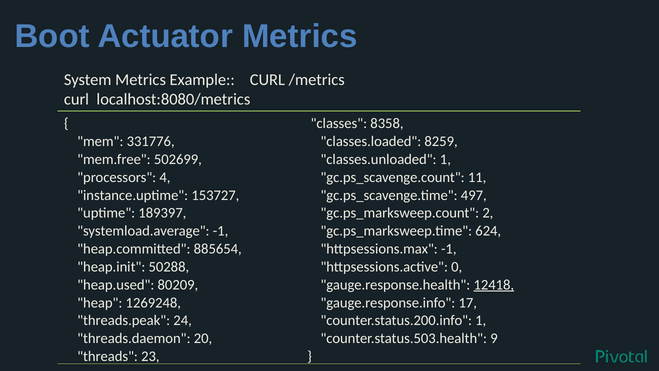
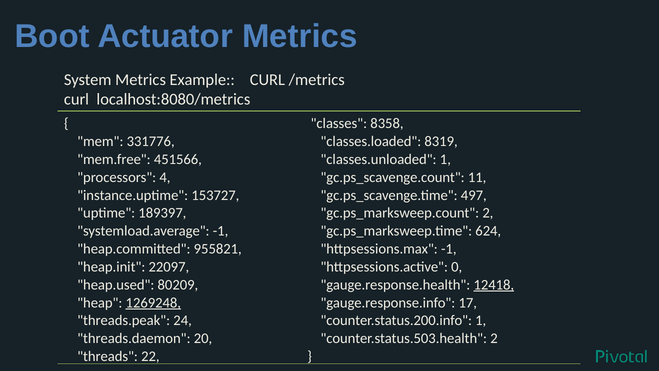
8259: 8259 -> 8319 (441, 141)
502699: 502699 -> 451566 (178, 159)
885654: 885654 -> 955821 (218, 249)
50288: 50288 -> 22097 (169, 267)
1269248 underline: none -> present (153, 302)
counter.status.503.health 9: 9 -> 2 (494, 338)
23: 23 -> 22 (150, 356)
